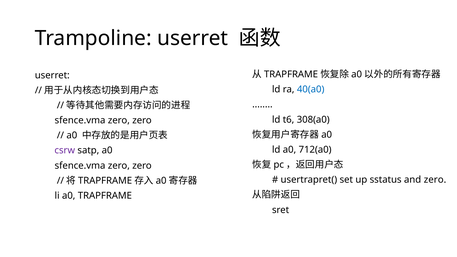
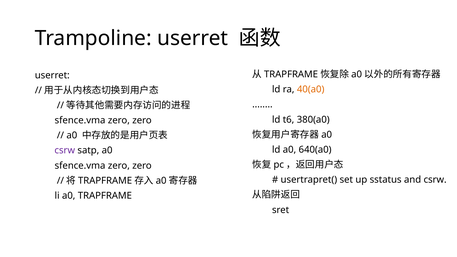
40(a0 colour: blue -> orange (311, 89)
308(a0: 308(a0 -> 380(a0 (313, 120)
712(a0: 712(a0 -> 640(a0 (315, 150)
and zero: zero -> csrw (435, 180)
